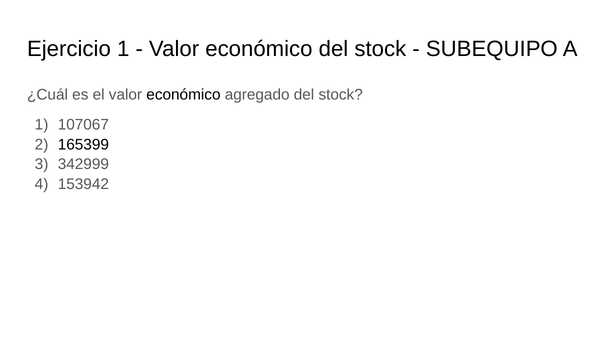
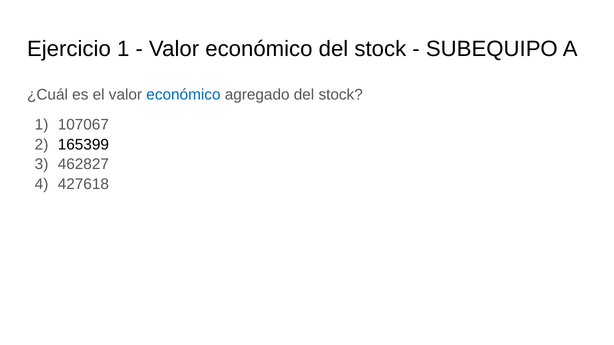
económico colour: black -> blue (183, 95)
342999: 342999 -> 462827 (83, 164)
153942: 153942 -> 427618 (83, 184)
